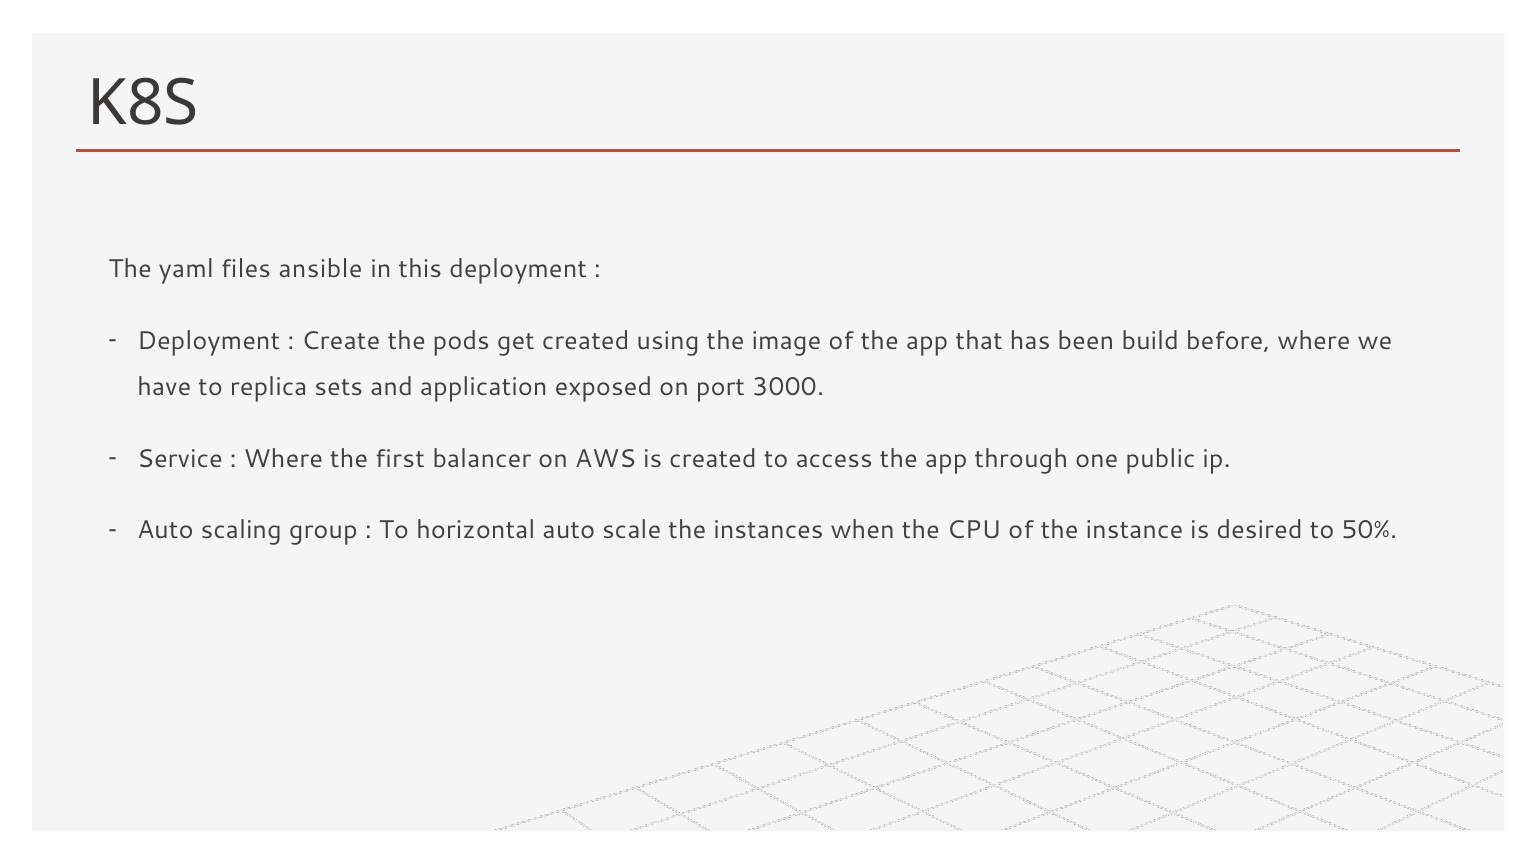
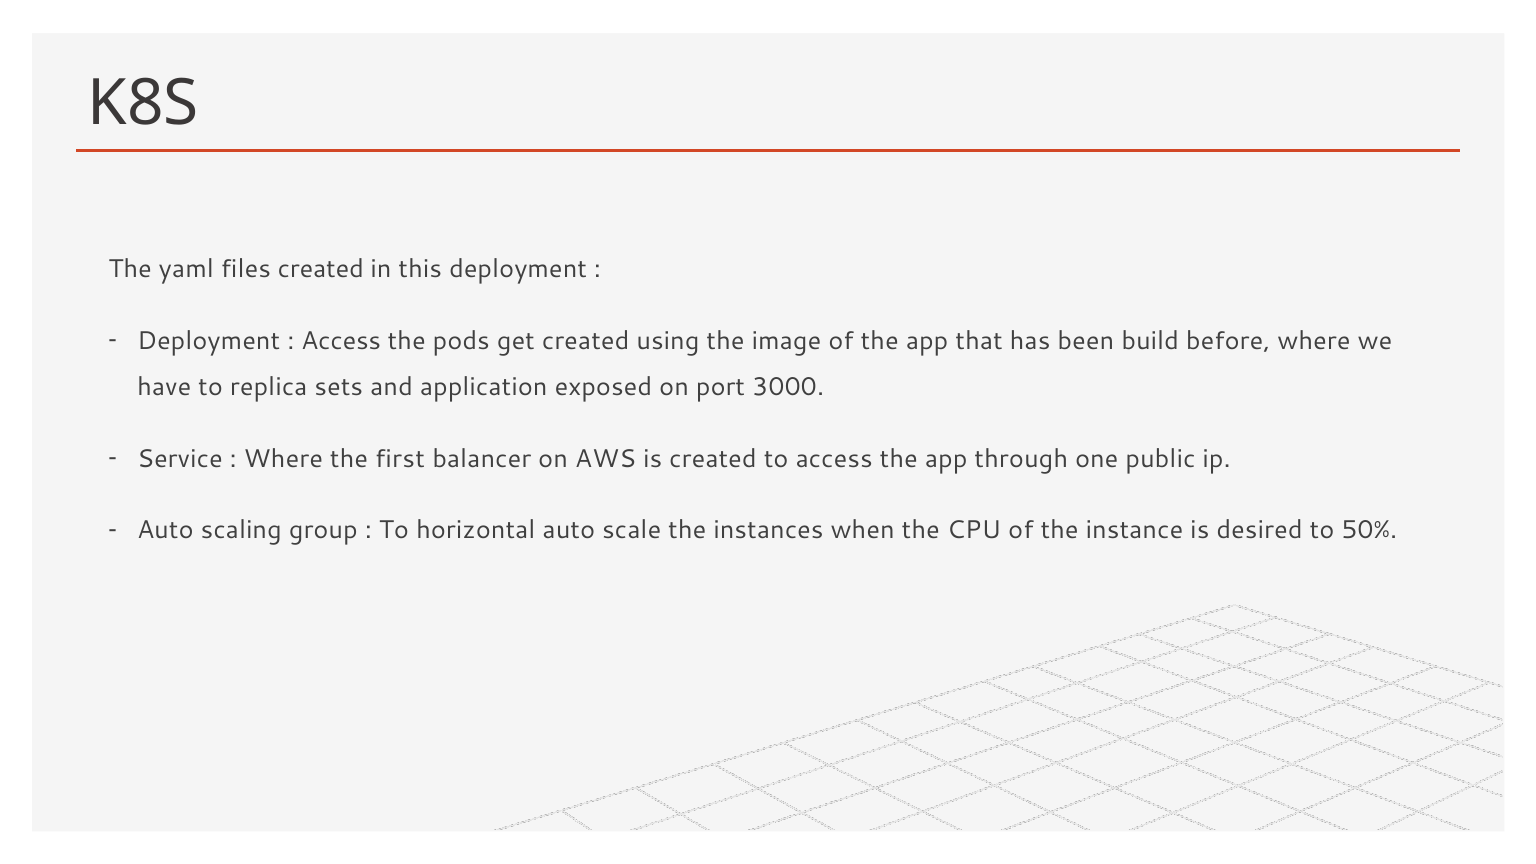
files ansible: ansible -> created (321, 269)
Create: Create -> Access (341, 341)
